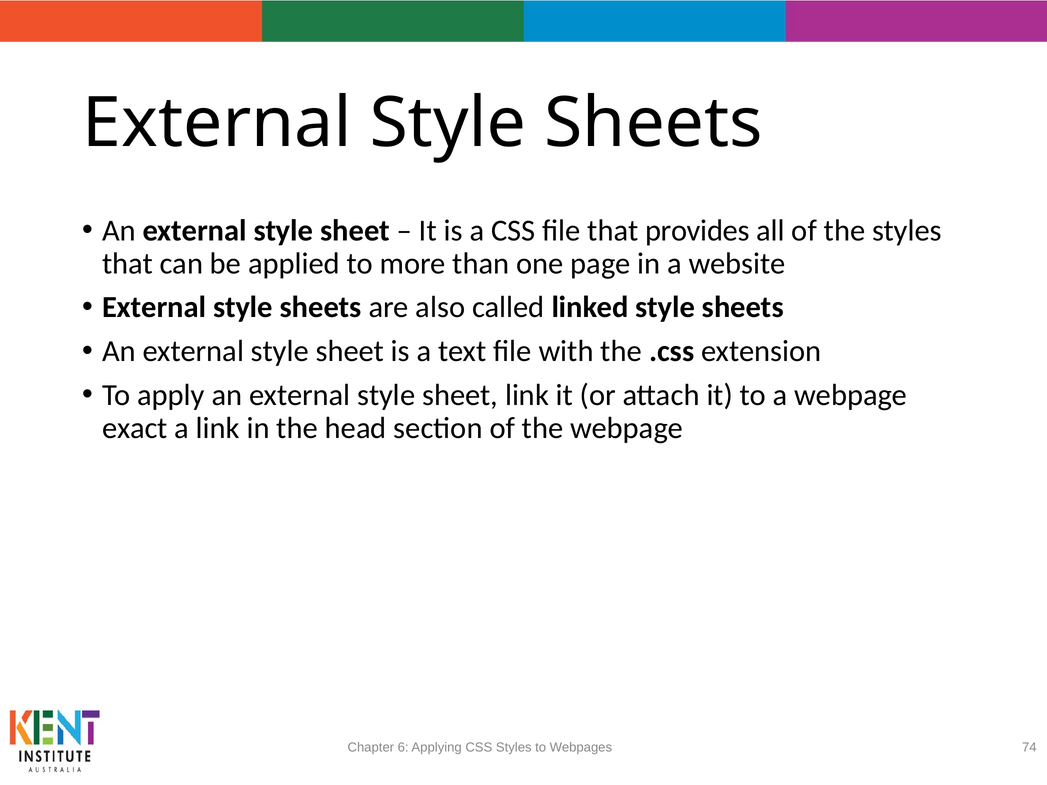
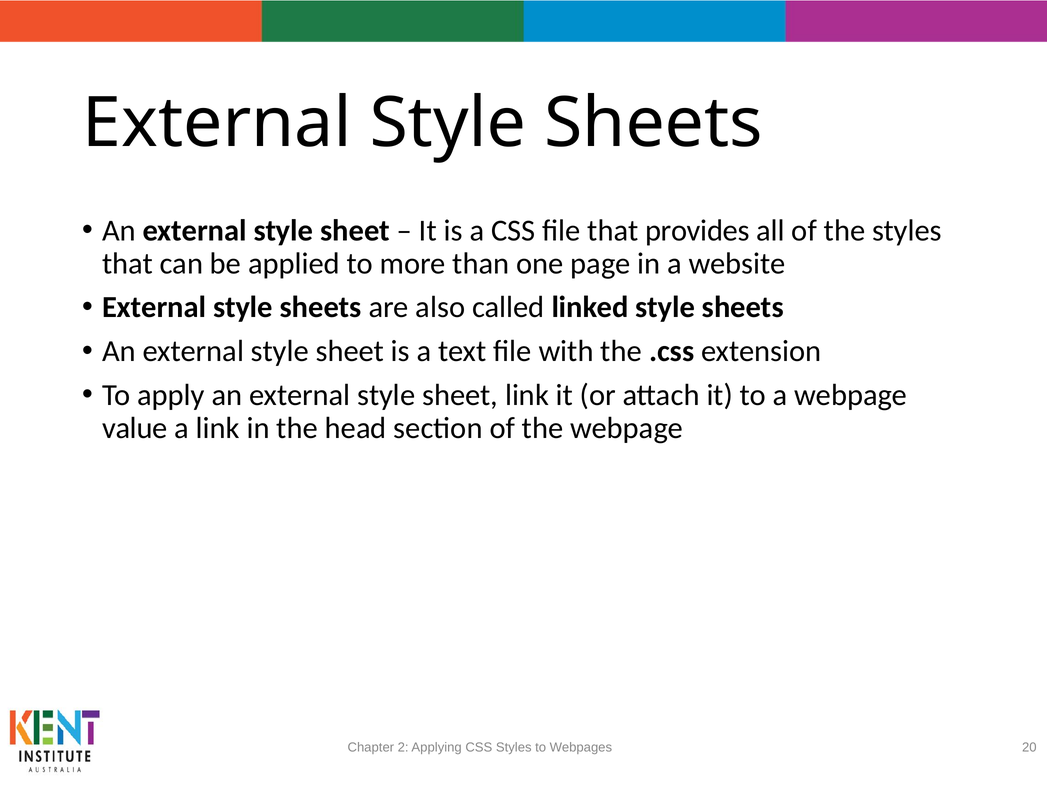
exact: exact -> value (135, 428)
6: 6 -> 2 (403, 748)
74: 74 -> 20 (1029, 748)
